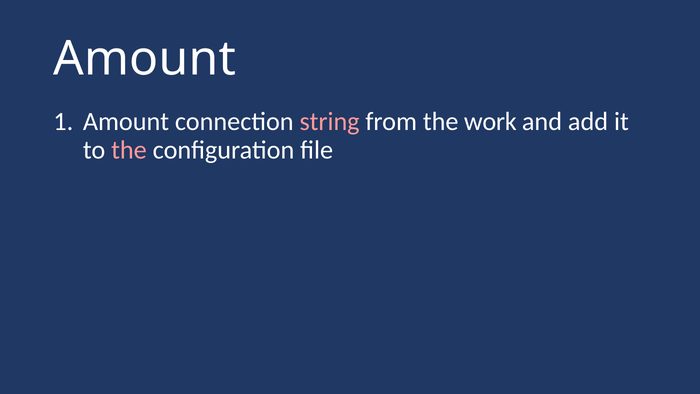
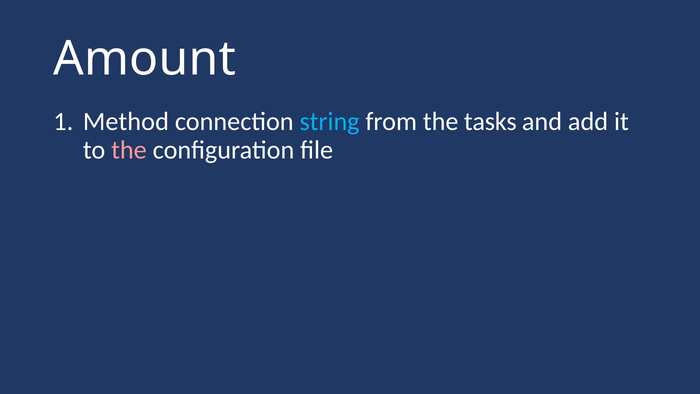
Amount: Amount -> Method (126, 121)
string colour: pink -> light blue (330, 121)
work: work -> tasks (490, 121)
